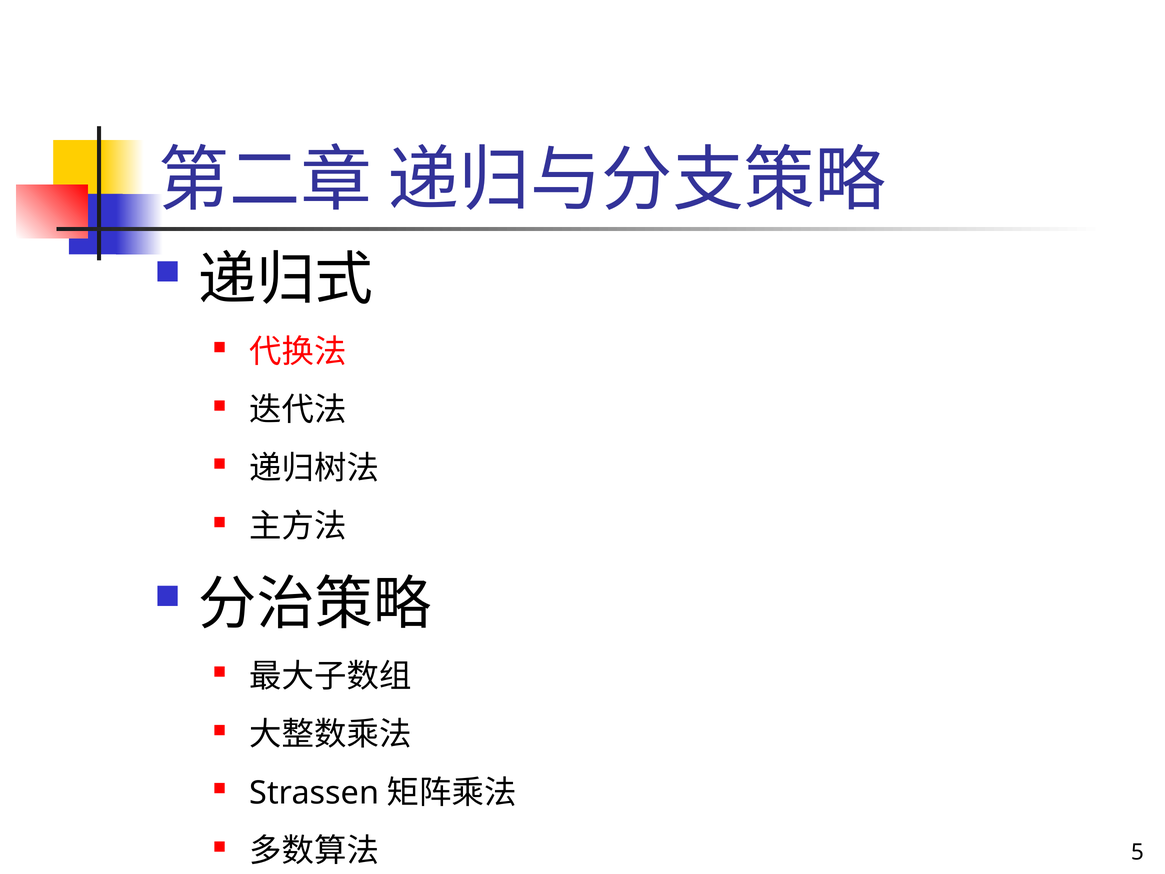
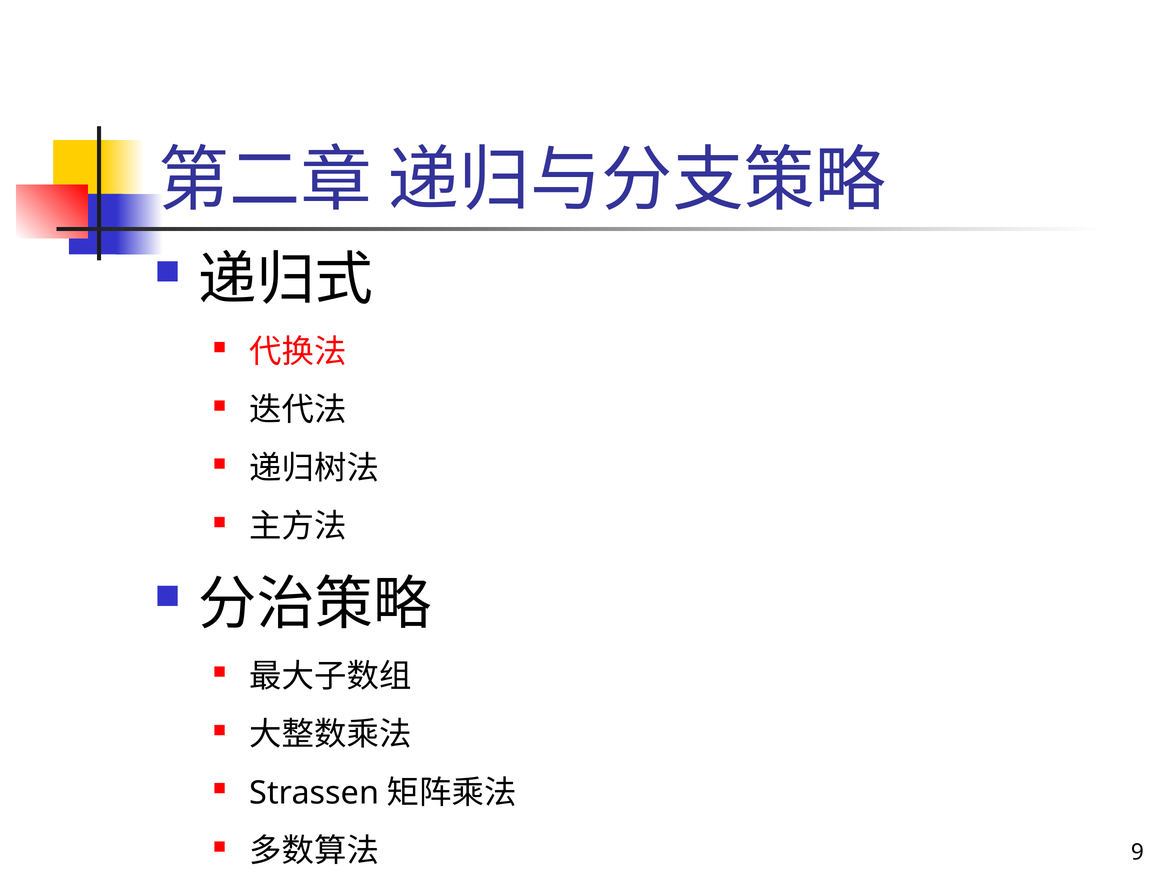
5: 5 -> 9 (1137, 852)
